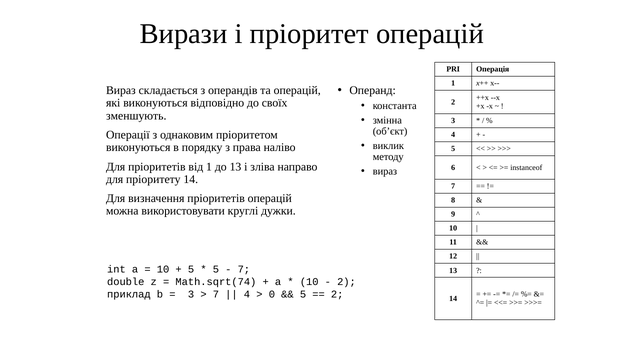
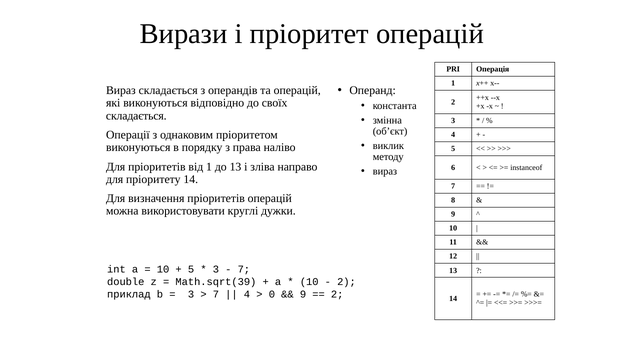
зменшують: зменшують -> складається (136, 116)
5: 5 -> 3 (216, 269)
Math.sqrt(74: Math.sqrt(74 -> Math.sqrt(39 (216, 282)
5: 5 -> 9 (303, 294)
